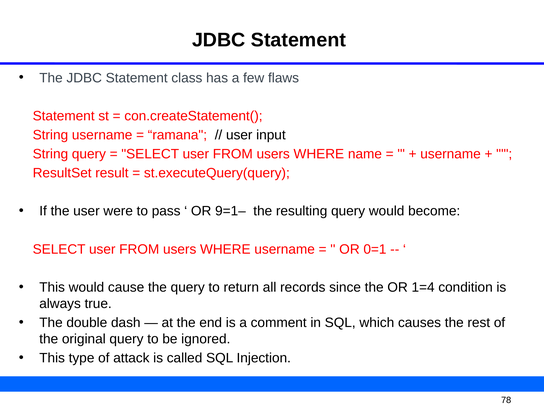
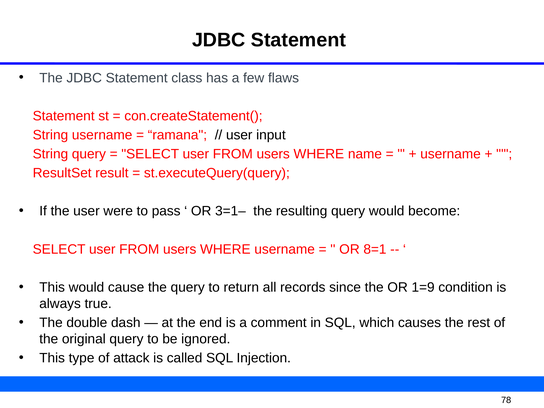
9=1–: 9=1– -> 3=1– (230, 211)
0=1: 0=1 -> 8=1 (375, 249)
1=4: 1=4 -> 1=9 (423, 287)
